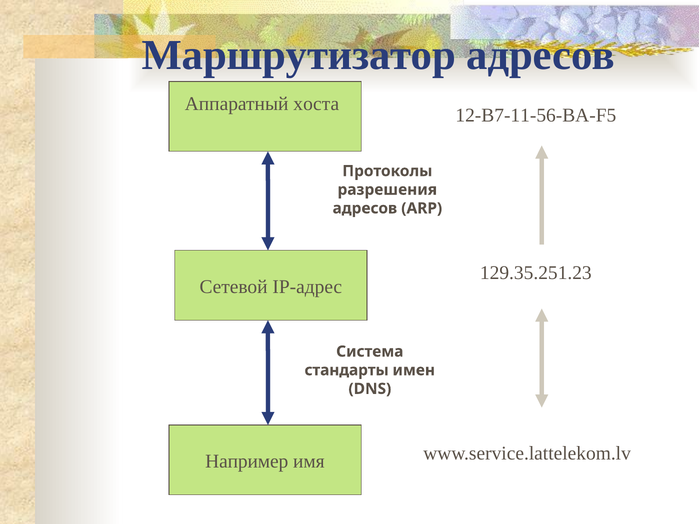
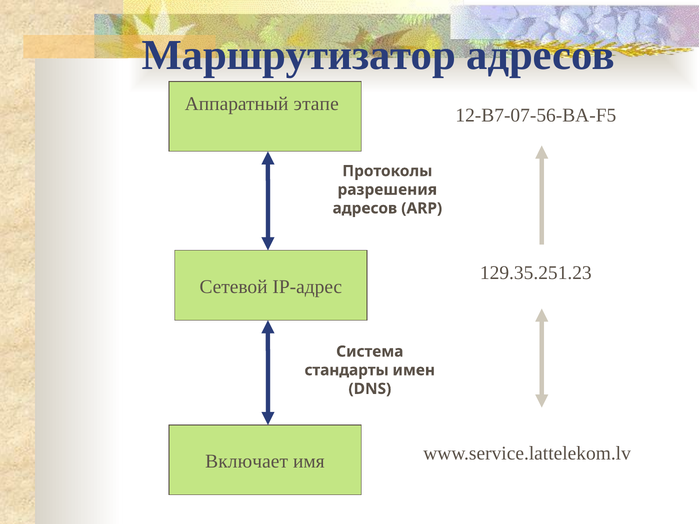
хоста: хоста -> этапе (316, 104)
12-B7-11-56-BA-F5: 12-B7-11-56-BA-F5 -> 12-B7-07-56-BA-F5 (536, 115)
Например: Например -> Включает (247, 462)
